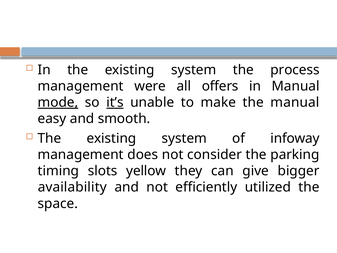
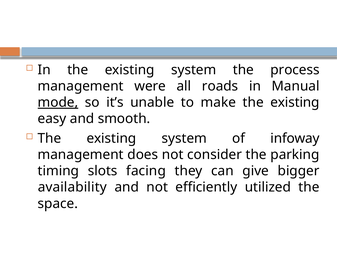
offers: offers -> roads (220, 86)
it’s underline: present -> none (115, 102)
make the manual: manual -> existing (295, 102)
yellow: yellow -> facing (146, 171)
